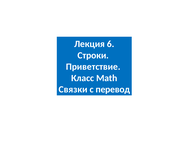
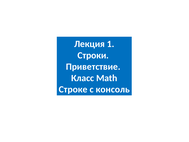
6: 6 -> 1 (111, 44)
Связки: Связки -> Строке (73, 89)
перевод: перевод -> консоль (113, 89)
